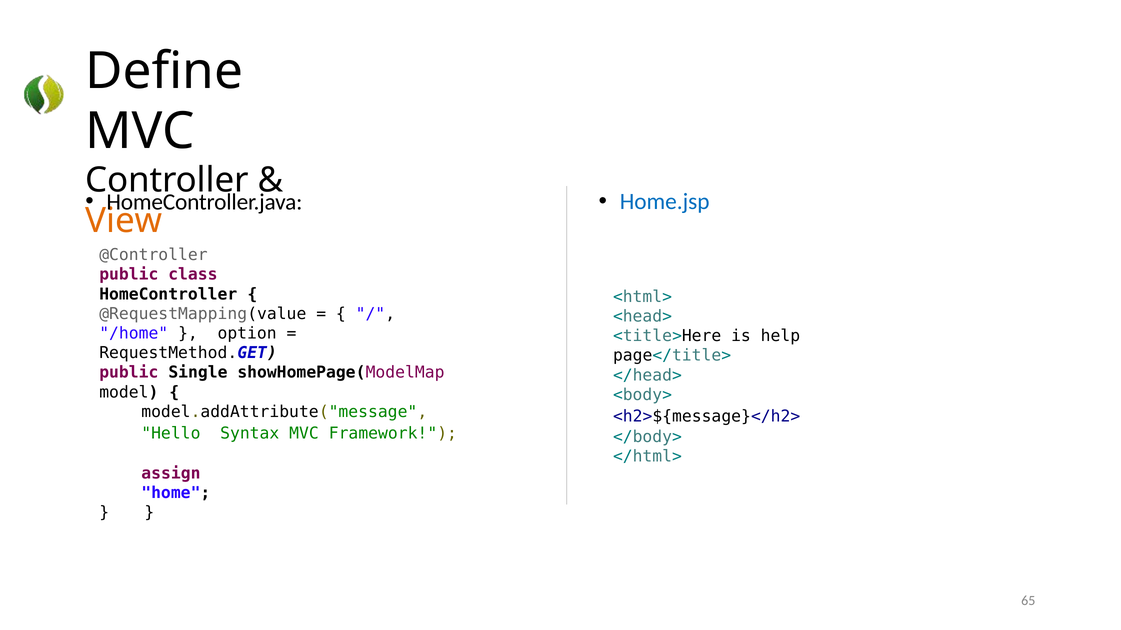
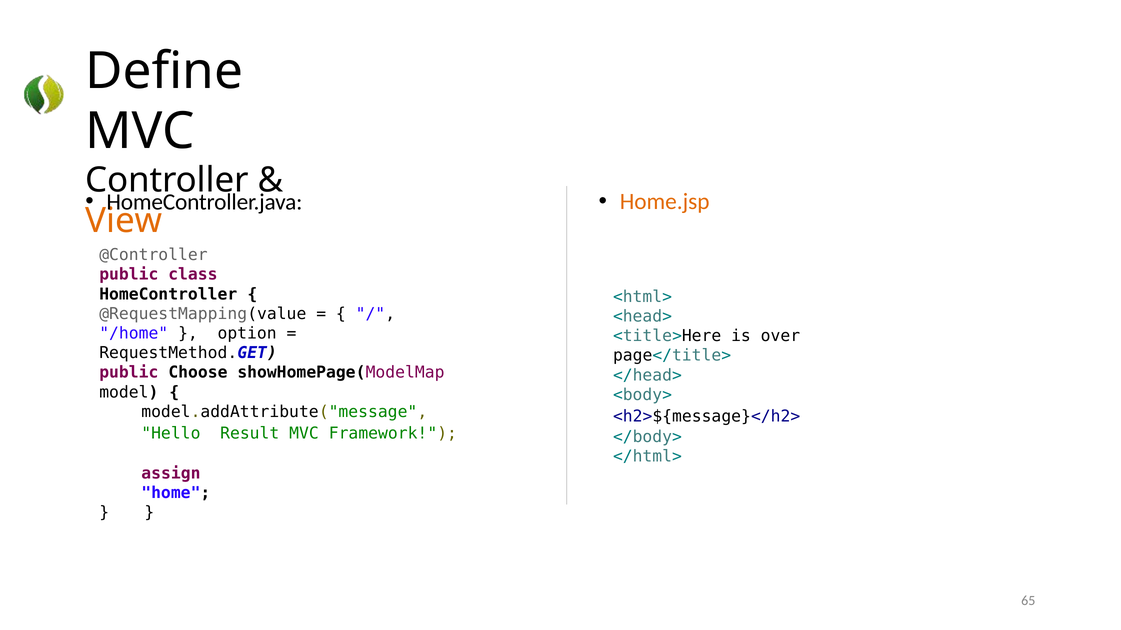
Home.jsp colour: blue -> orange (665, 202)
help: help -> over (780, 336)
Single: Single -> Choose (198, 373)
Syntax: Syntax -> Result (250, 434)
